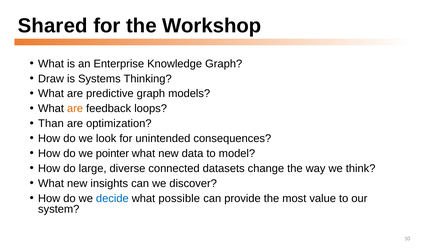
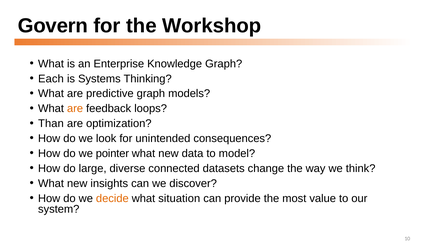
Shared: Shared -> Govern (53, 26)
Draw: Draw -> Each (51, 79)
decide colour: blue -> orange (112, 198)
possible: possible -> situation (179, 198)
